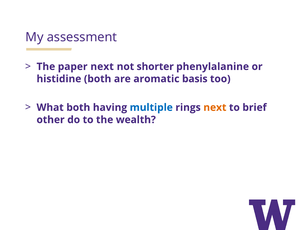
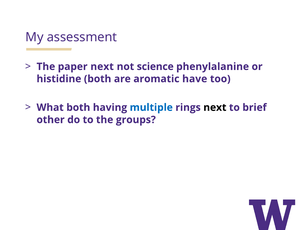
shorter: shorter -> science (155, 66)
basis: basis -> have (195, 79)
next colour: orange -> black (215, 107)
wealth: wealth -> groups (136, 119)
